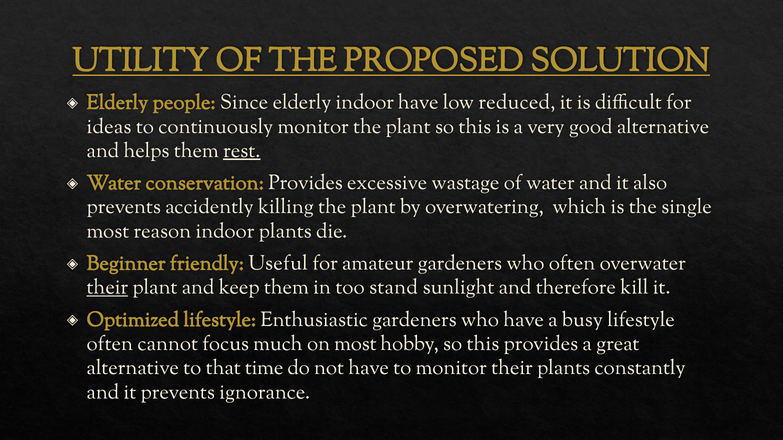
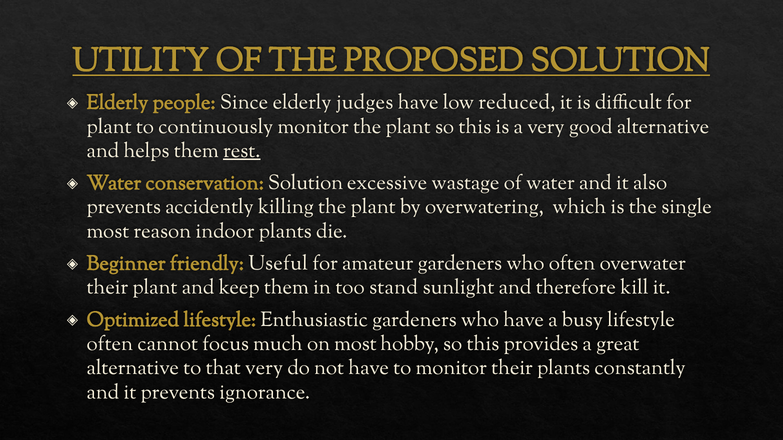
elderly indoor: indoor -> judges (365, 102)
ideas: ideas -> plant (109, 126)
conservation Provides: Provides -> Solution (306, 183)
their underline: present -> none (107, 288)
that time: time -> very (264, 368)
